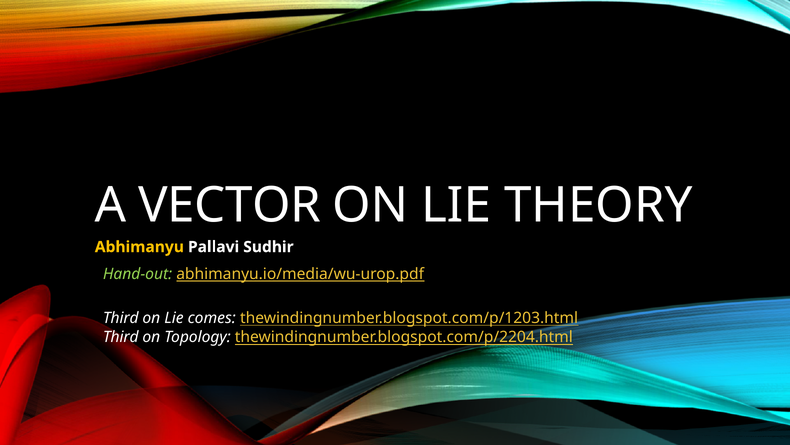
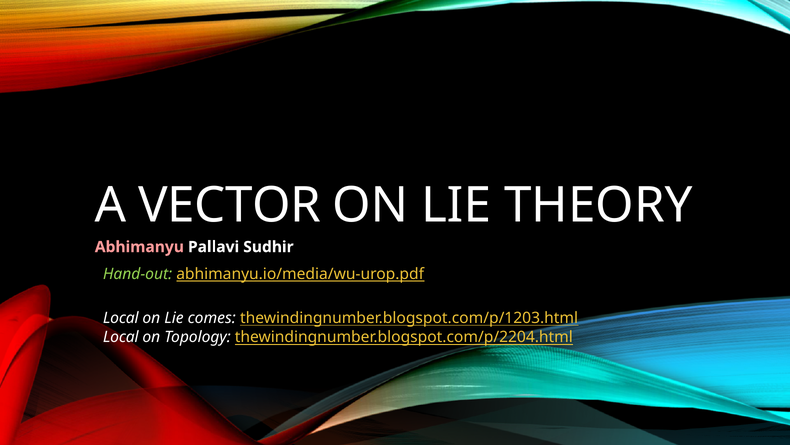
Abhimanyu colour: yellow -> pink (139, 247)
Third: Third -> Local (121, 318)
Third: Third -> Local (121, 337)
